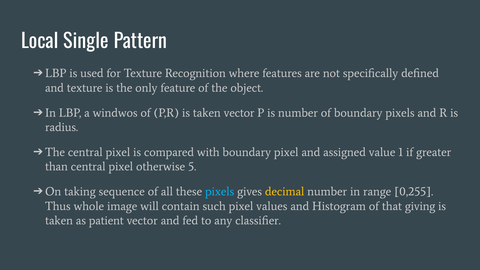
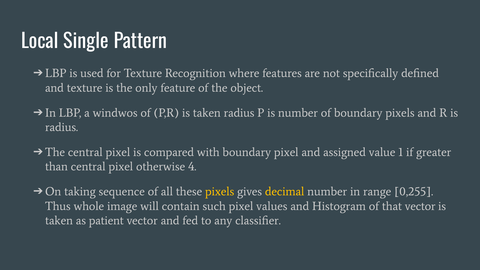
taken vector: vector -> radius (239, 113)
5: 5 -> 4 (192, 167)
pixels colour: light blue -> yellow (220, 192)
that giving: giving -> vector (420, 206)
